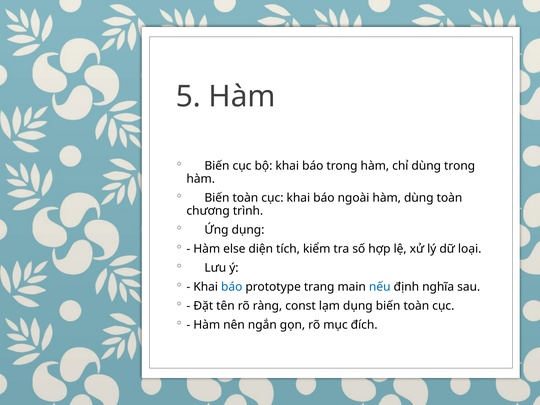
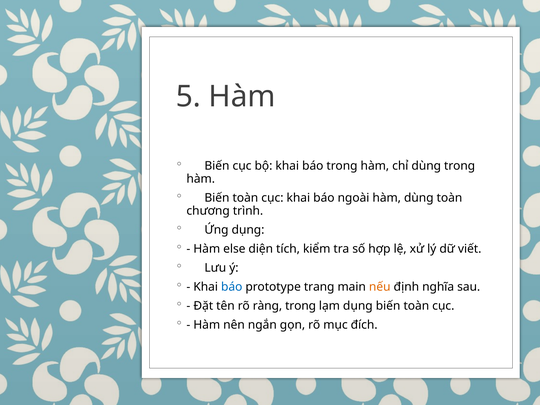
loại: loại -> viết (470, 249)
nếu colour: blue -> orange (380, 287)
ràng const: const -> trong (301, 306)
